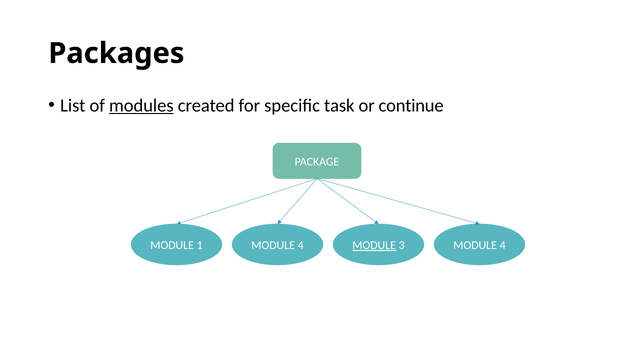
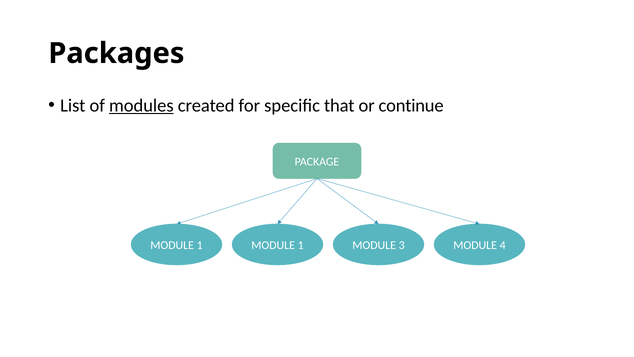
task: task -> that (339, 105)
4: 4 -> 1 (301, 245)
MODULE underline: present -> none (374, 245)
